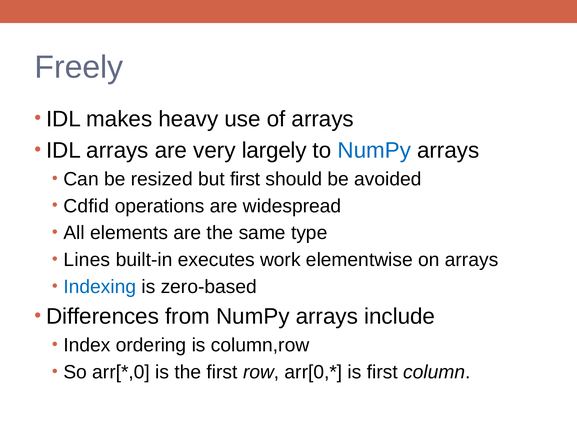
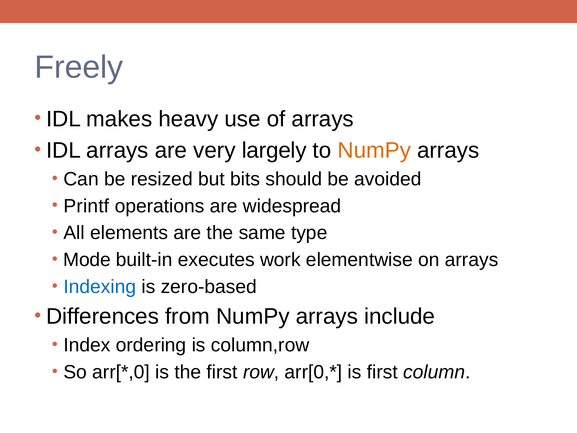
NumPy colour: blue -> orange (374, 150)
but first: first -> bits (245, 179)
Cdfid: Cdfid -> Printf (86, 206)
Lines: Lines -> Mode (87, 260)
